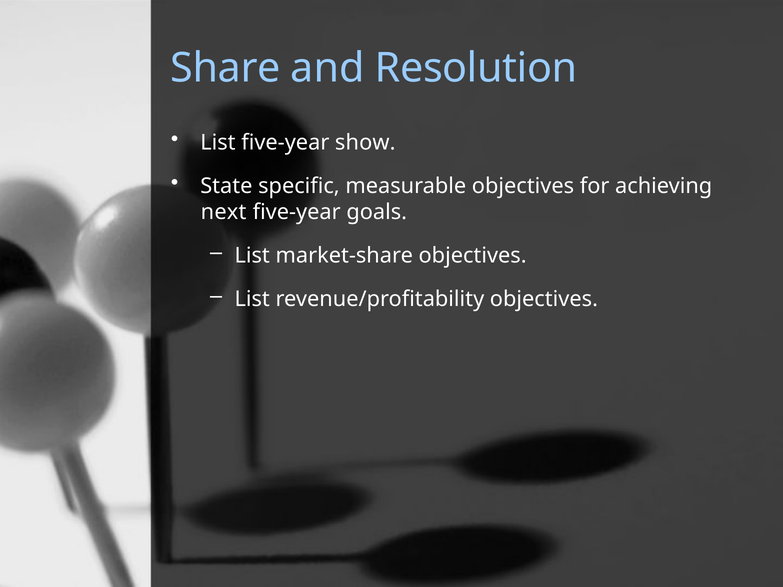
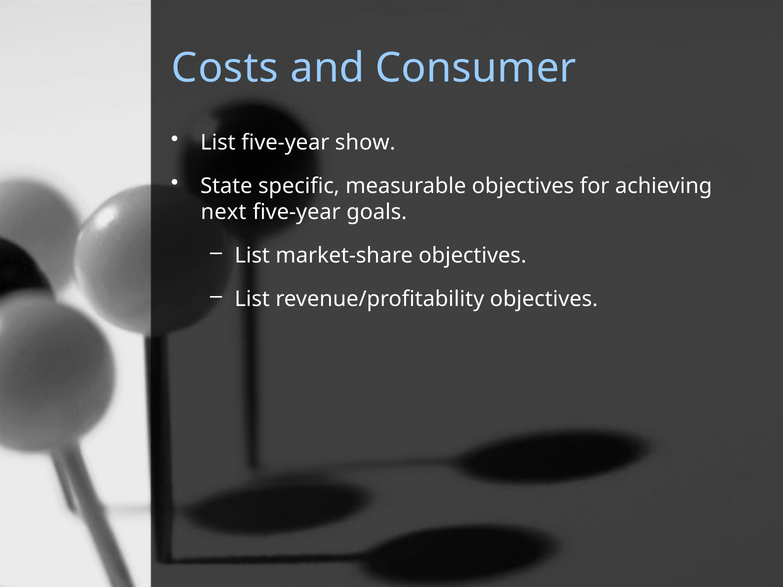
Share: Share -> Costs (225, 68)
Resolution: Resolution -> Consumer (476, 68)
